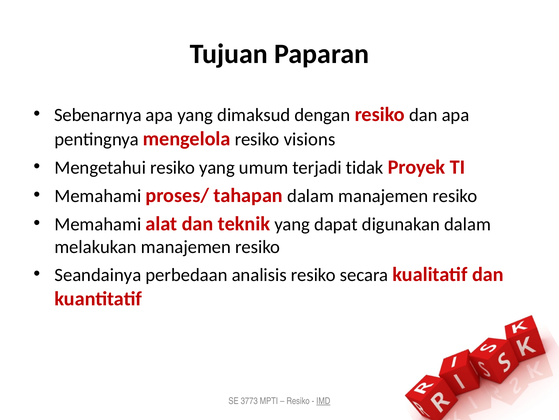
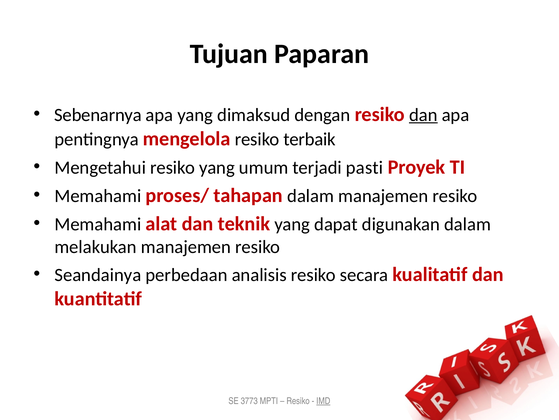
dan underline: none -> present (423, 115)
visions: visions -> terbaik (310, 139)
tidak: tidak -> pasti (365, 167)
